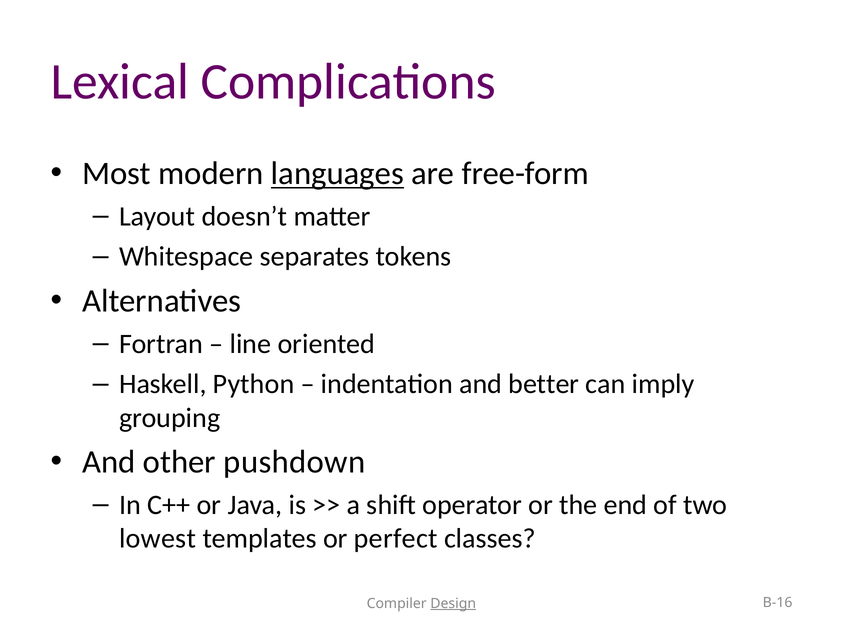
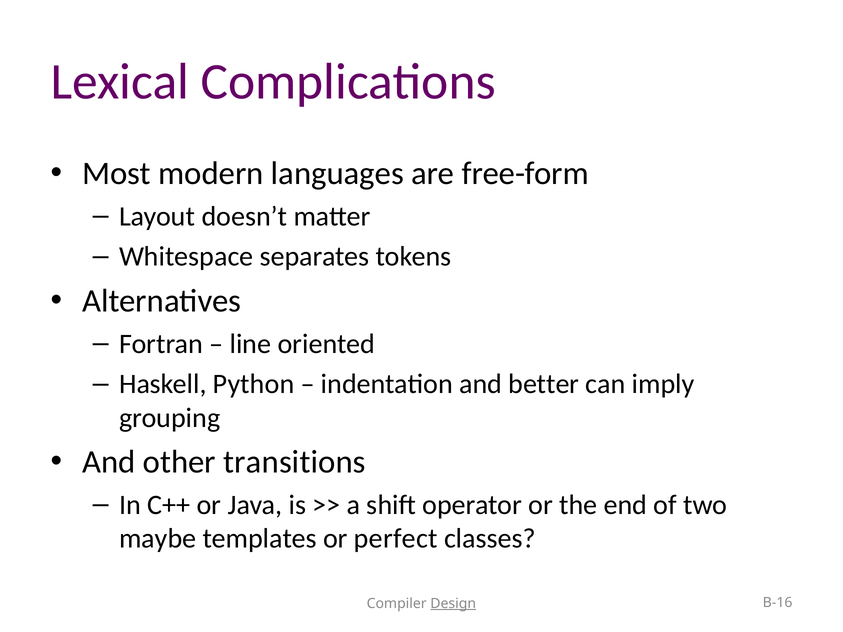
languages underline: present -> none (337, 174)
pushdown: pushdown -> transitions (295, 462)
lowest: lowest -> maybe (158, 539)
